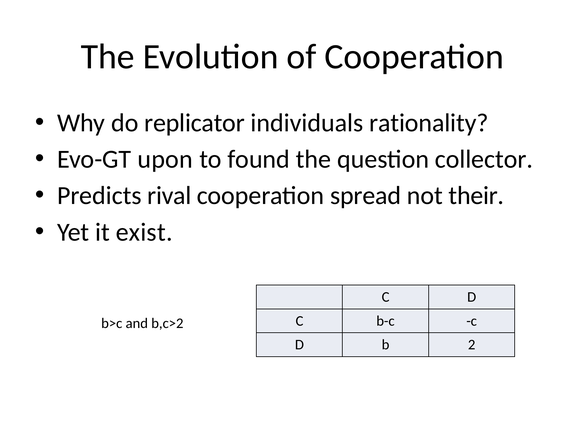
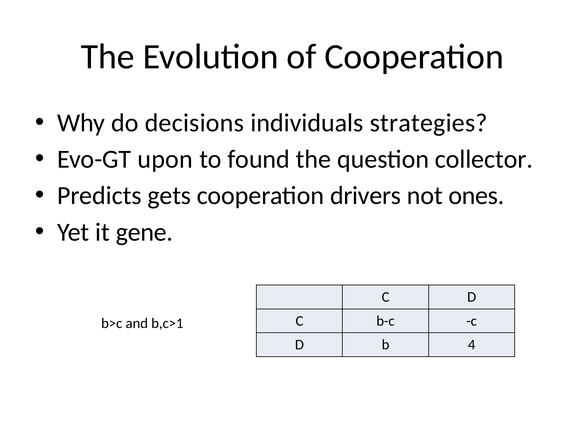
replicator: replicator -> decisions (194, 123)
rationality: rationality -> strategies (429, 123)
rival: rival -> gets (169, 196)
spread: spread -> drivers (366, 196)
their: their -> ones (476, 196)
exist: exist -> gene (144, 232)
b,c>2: b,c>2 -> b,c>1 (167, 323)
2: 2 -> 4 (472, 345)
